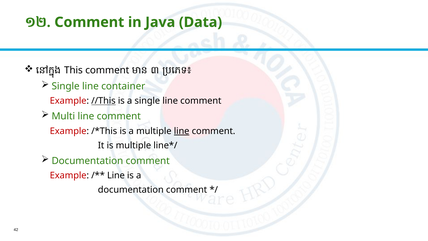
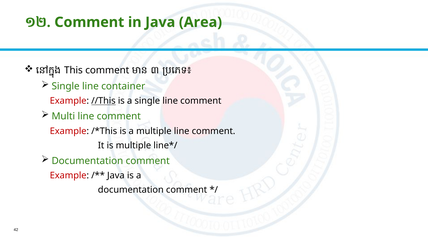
Data: Data -> Area (200, 22)
line underline: present -> none (182, 131)
Line: Line -> Java (116, 175)
